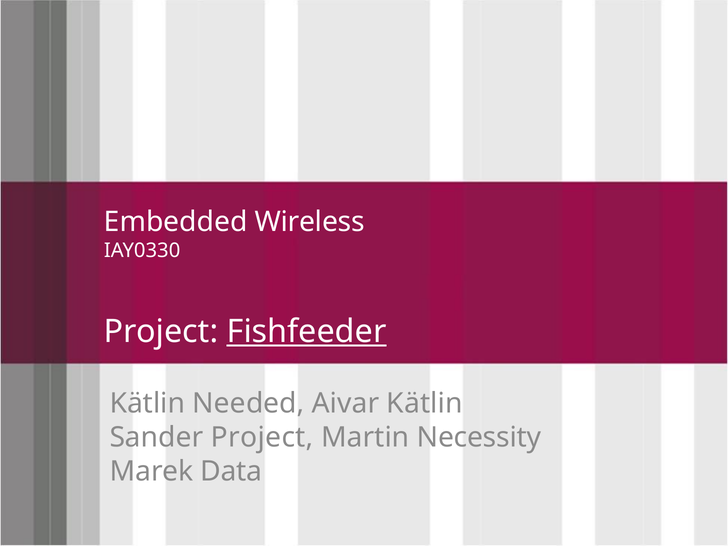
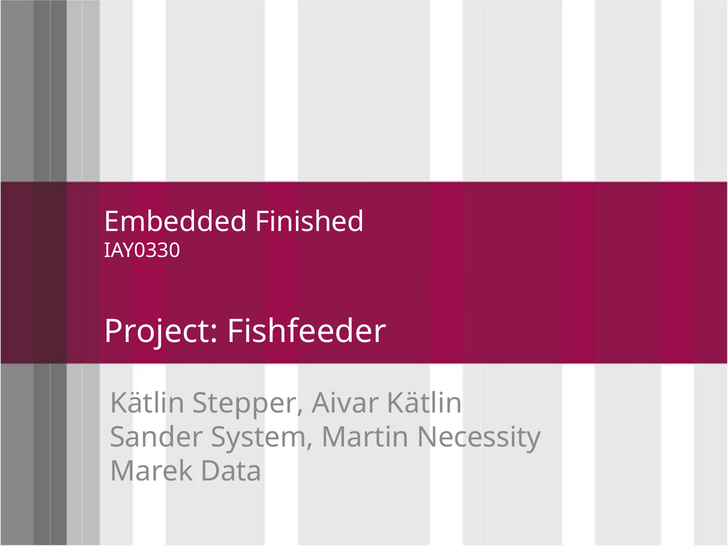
Wireless: Wireless -> Finished (310, 222)
Fishfeeder underline: present -> none (307, 331)
Needed: Needed -> Stepper (248, 404)
Sander Project: Project -> System (262, 438)
